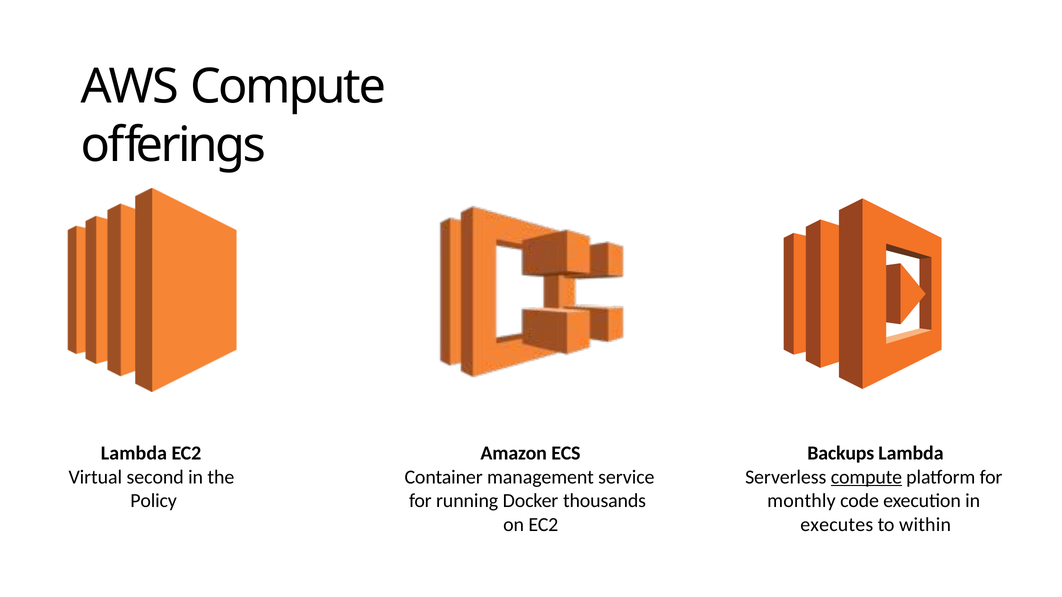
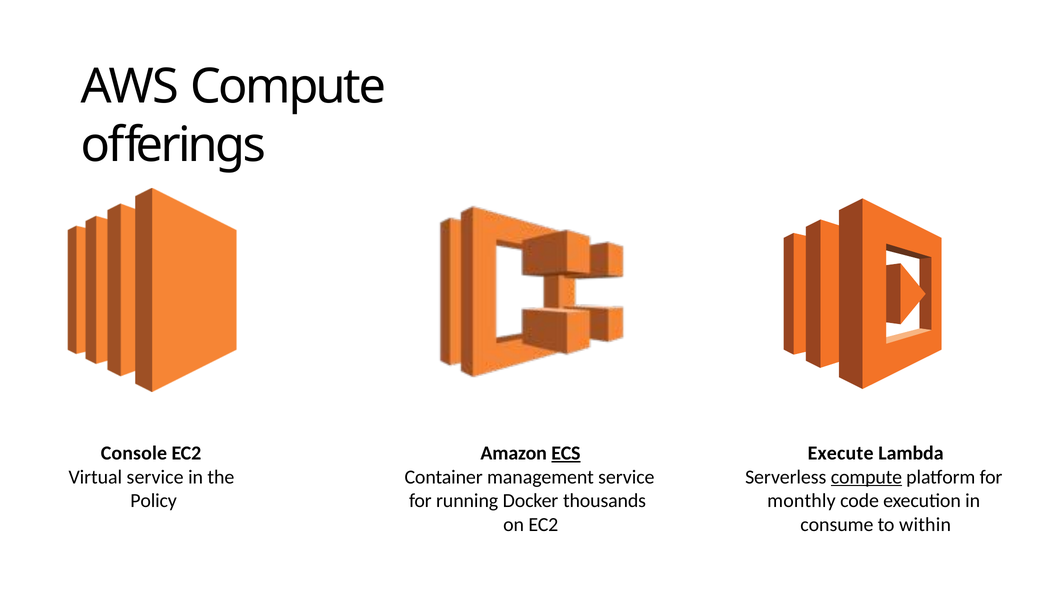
Lambda: Lambda -> Console (134, 453)
ECS underline: none -> present (566, 453)
Backups: Backups -> Execute (841, 453)
Virtual second: second -> service (155, 477)
executes: executes -> consume (837, 525)
